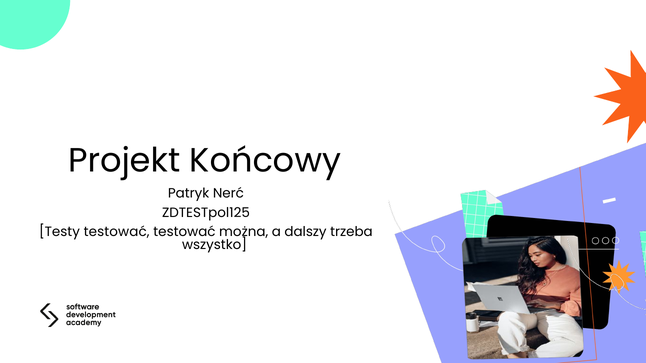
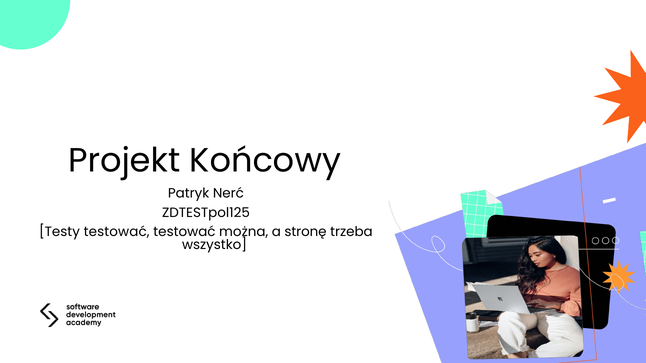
dalszy: dalszy -> stronę (306, 232)
